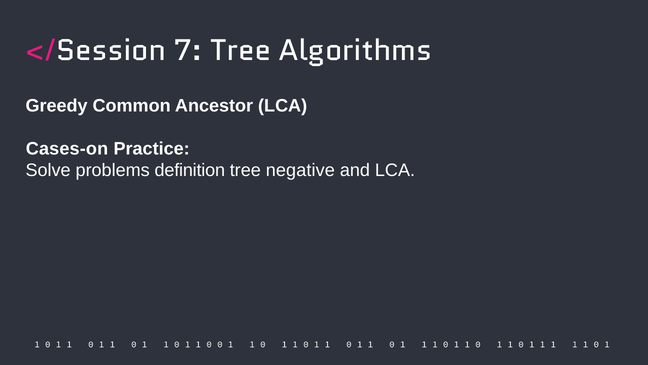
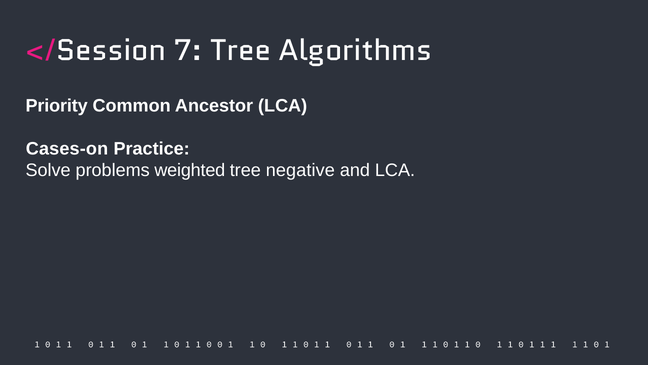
Greedy: Greedy -> Priority (57, 105)
definition: definition -> weighted (190, 170)
